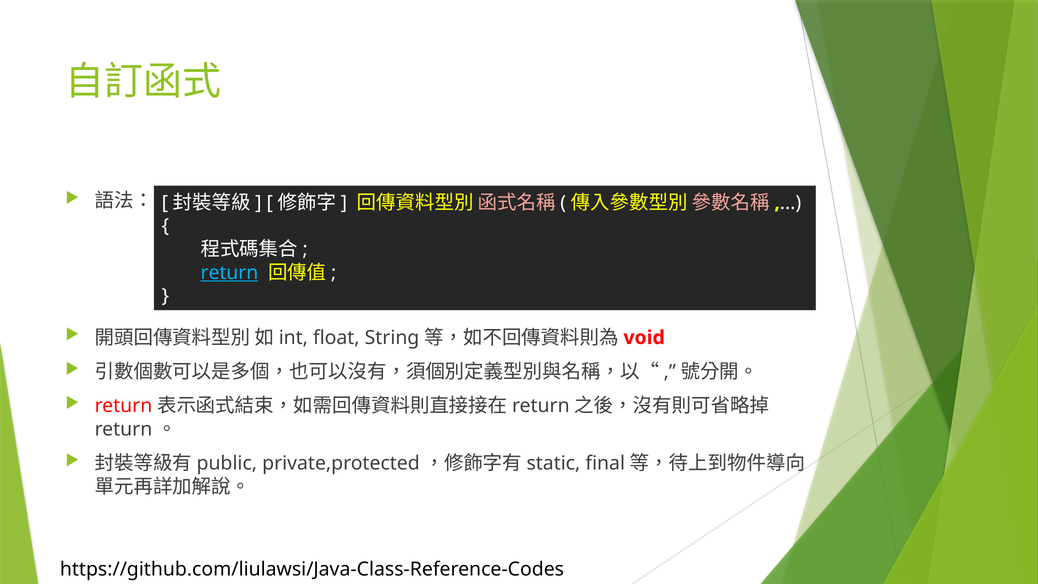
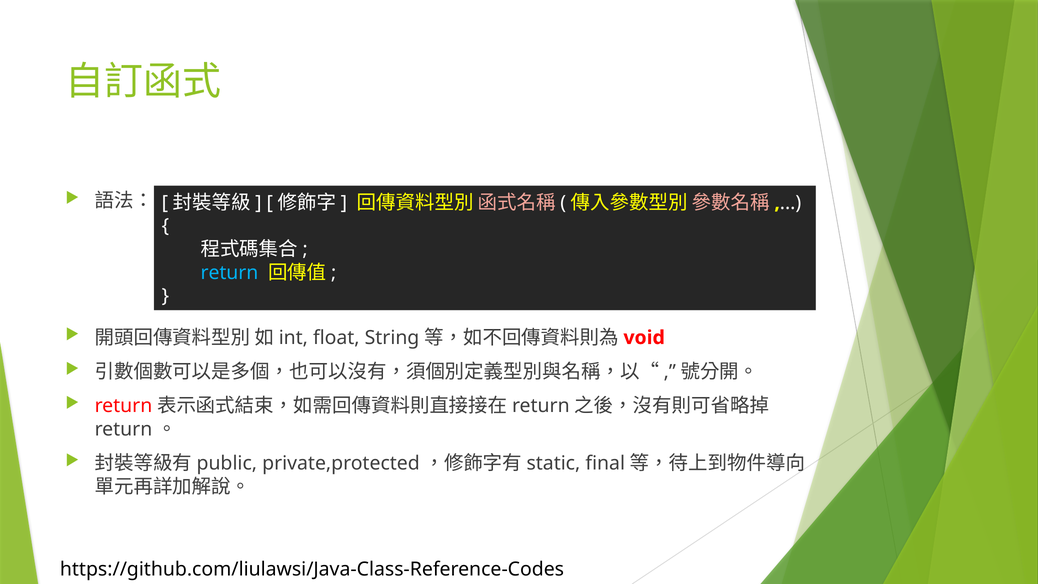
return underline: present -> none (229, 273)
